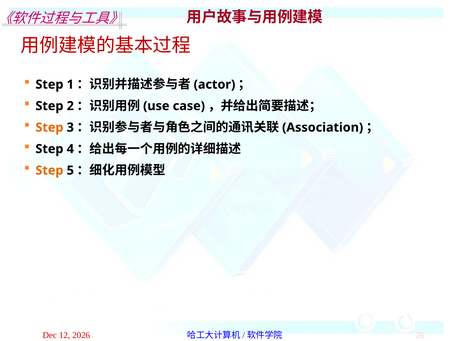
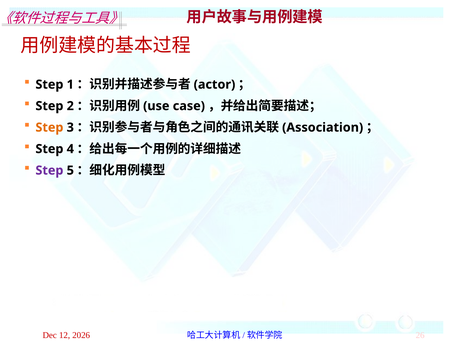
Step colour: orange -> purple (49, 170)
